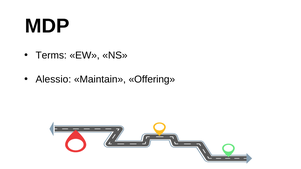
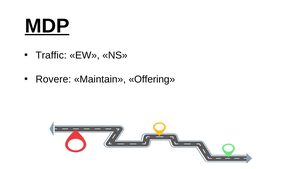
MDP underline: none -> present (47, 26)
Terms: Terms -> Traffic (51, 55)
Alessio: Alessio -> Rovere (53, 79)
